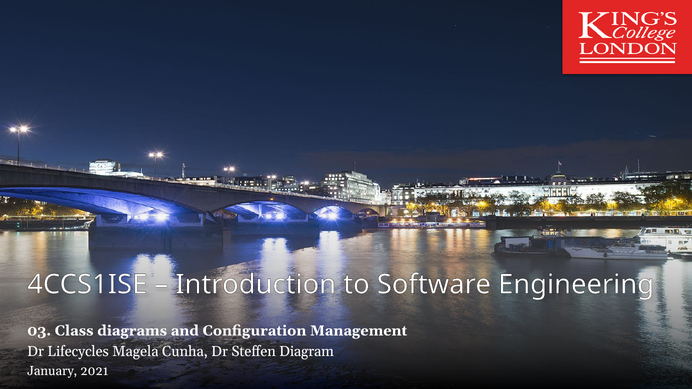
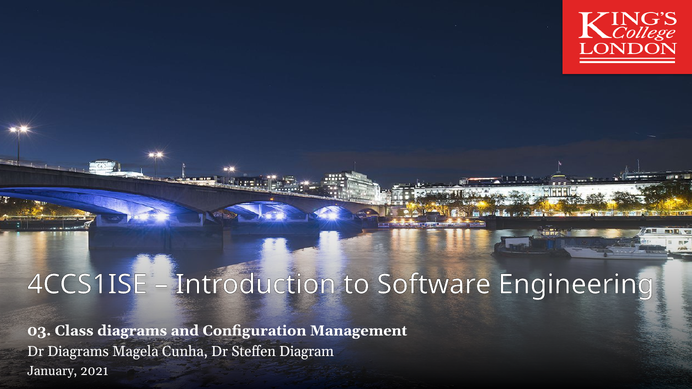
Dr Lifecycles: Lifecycles -> Diagrams (78, 352)
